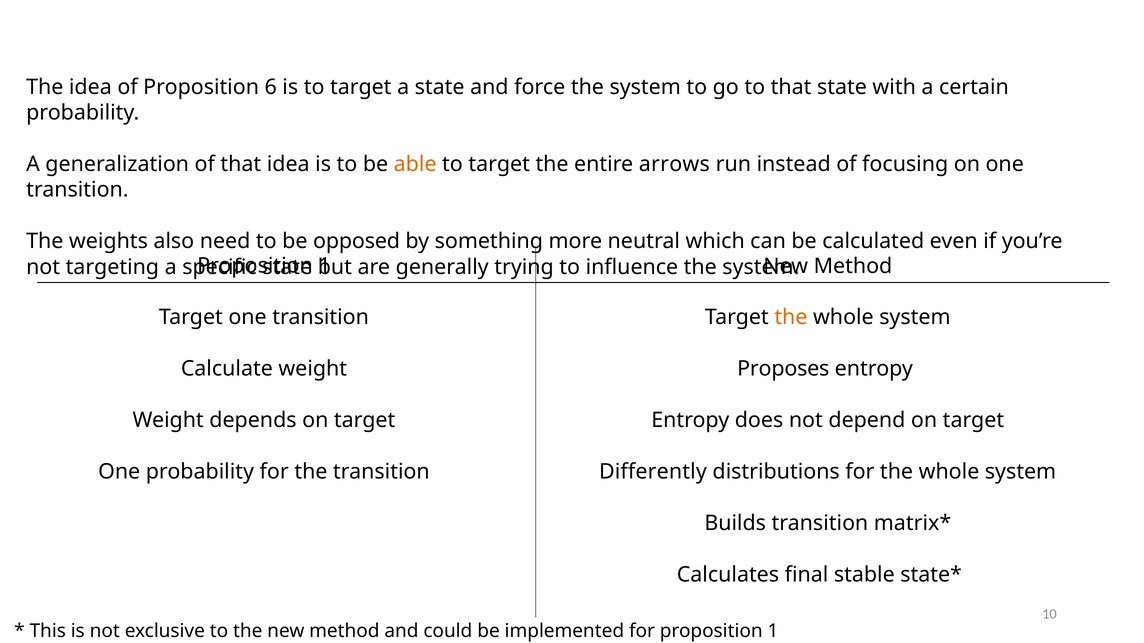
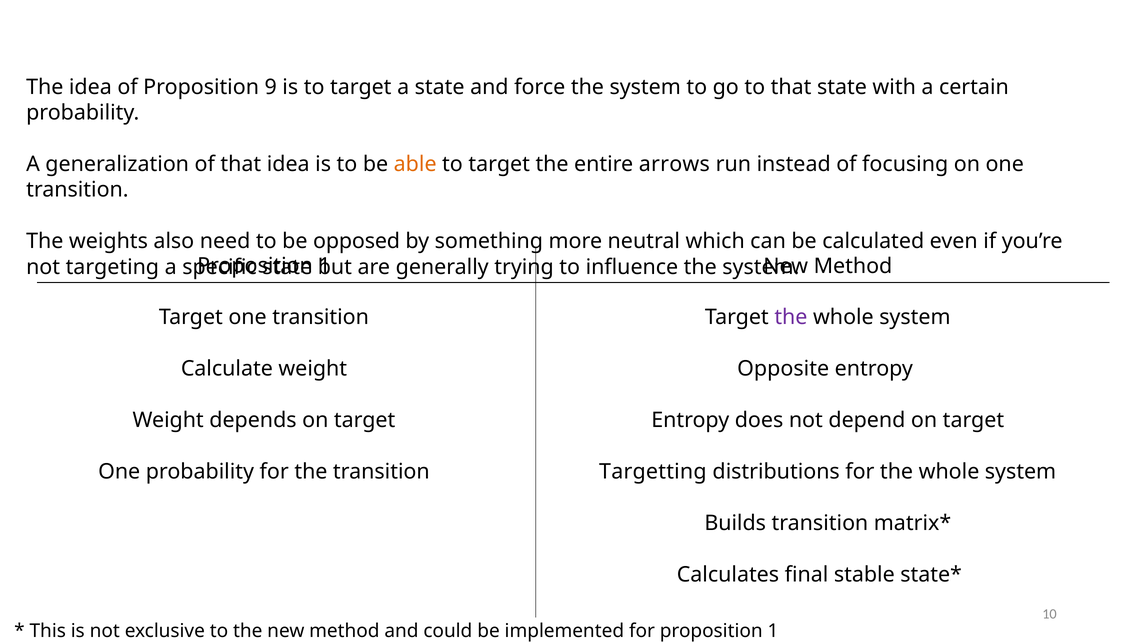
6: 6 -> 9 (271, 87)
the colour: orange -> purple (791, 318)
Proposes: Proposes -> Opposite (783, 369)
Differently: Differently -> Targetting (653, 472)
